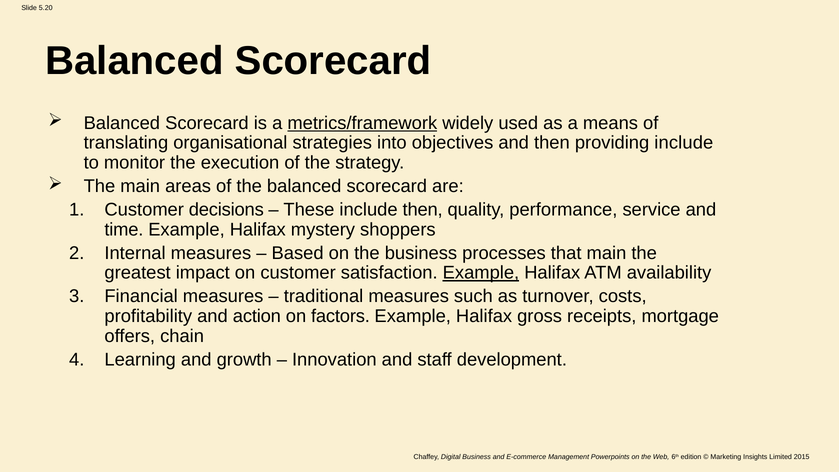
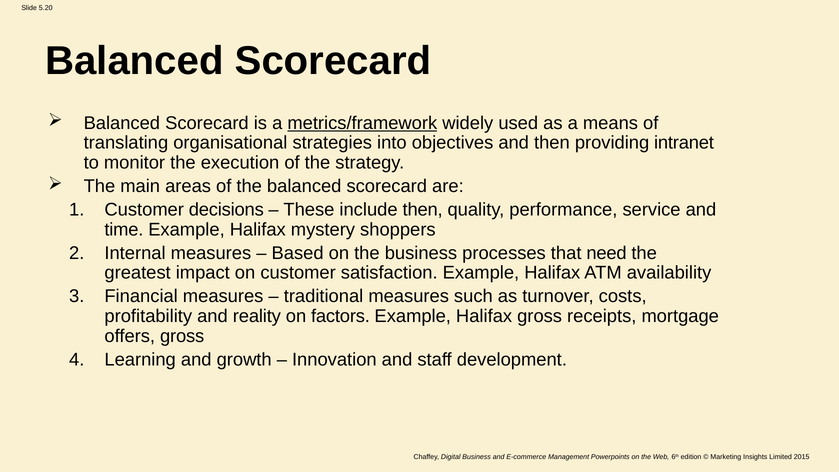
providing include: include -> intranet (684, 143)
that main: main -> need (607, 253)
Example underline: present -> none (481, 273)
action: action -> reality (257, 316)
offers chain: chain -> gross (182, 336)
